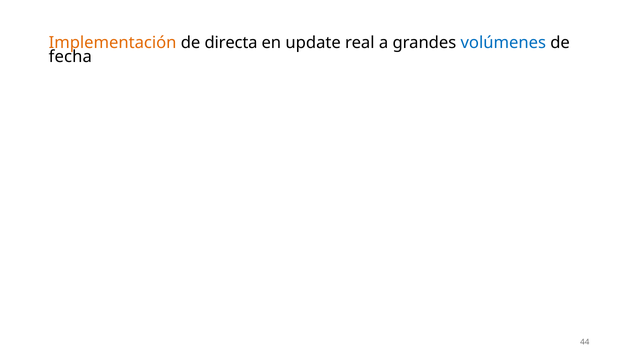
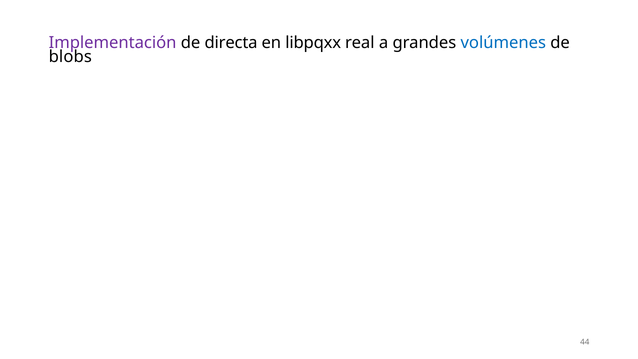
Implementación colour: orange -> purple (113, 43)
update: update -> libpqxx (313, 43)
fecha: fecha -> blobs (70, 57)
